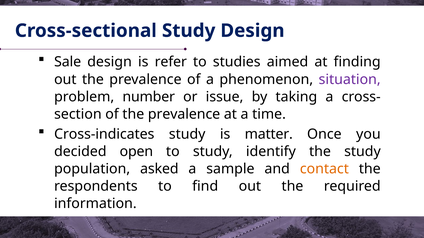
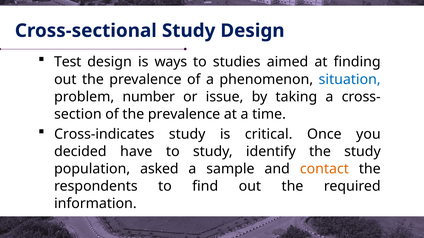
Sale: Sale -> Test (68, 62)
refer: refer -> ways (171, 62)
situation colour: purple -> blue (350, 80)
matter: matter -> critical (269, 134)
open: open -> have (136, 152)
